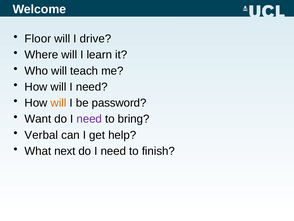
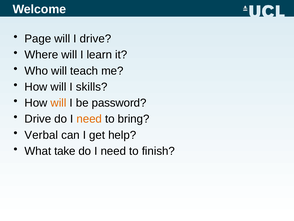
Floor: Floor -> Page (38, 39)
will I need: need -> skills (92, 87)
Want: Want -> Drive (38, 119)
need colour: purple -> orange (89, 119)
next: next -> take (65, 151)
